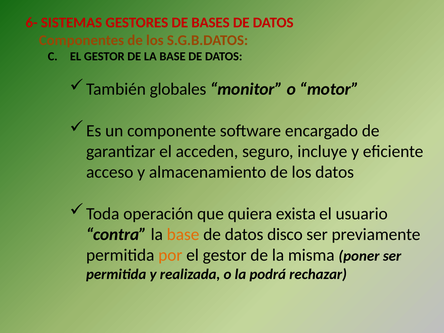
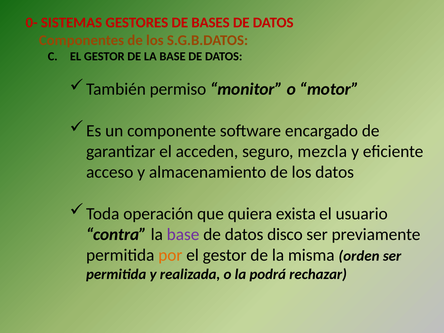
6-: 6- -> 0- (32, 22)
globales: globales -> permiso (178, 89)
incluye: incluye -> mezcla (322, 151)
base colour: orange -> purple (183, 234)
poner: poner -> orden (359, 256)
